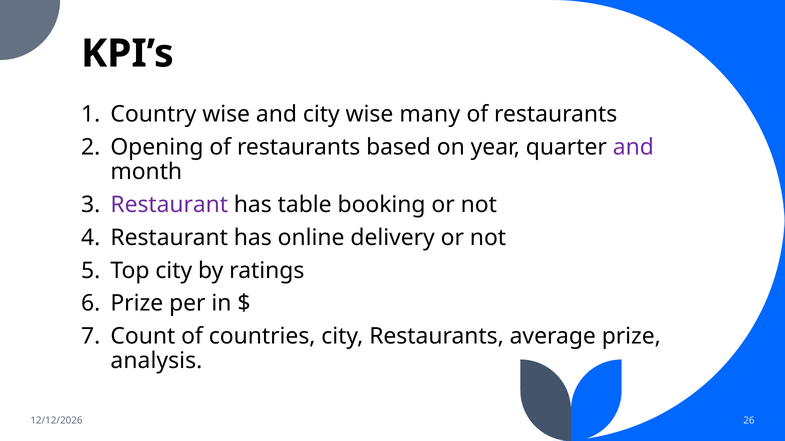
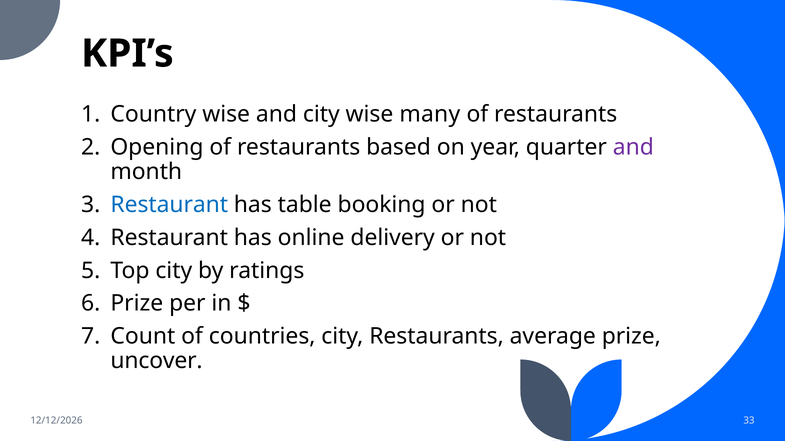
Restaurant colour: purple -> blue (169, 205)
analysis: analysis -> uncover (157, 361)
26: 26 -> 33 (749, 421)
